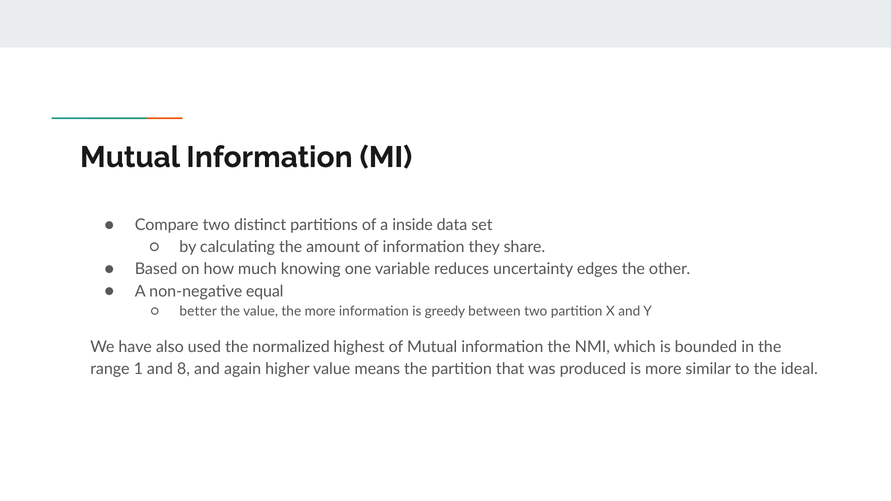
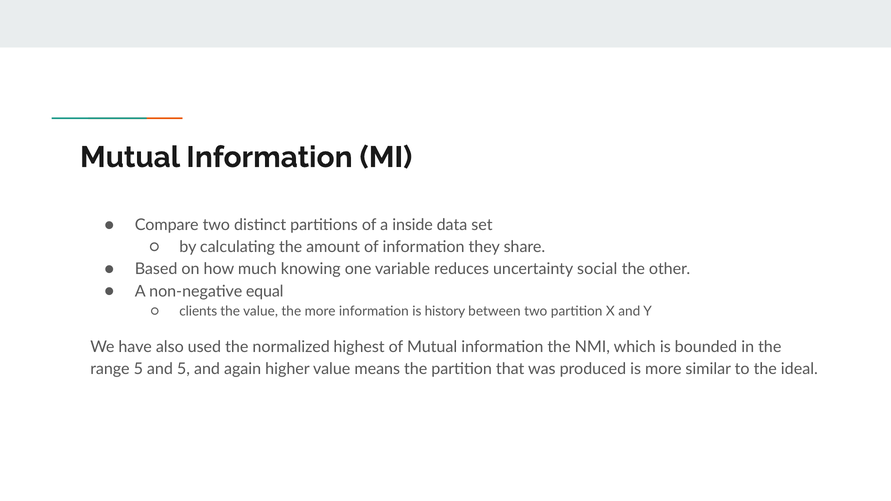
edges: edges -> social (597, 269)
better: better -> clients (198, 311)
greedy: greedy -> history (445, 311)
range 1: 1 -> 5 (138, 369)
and 8: 8 -> 5 (183, 369)
